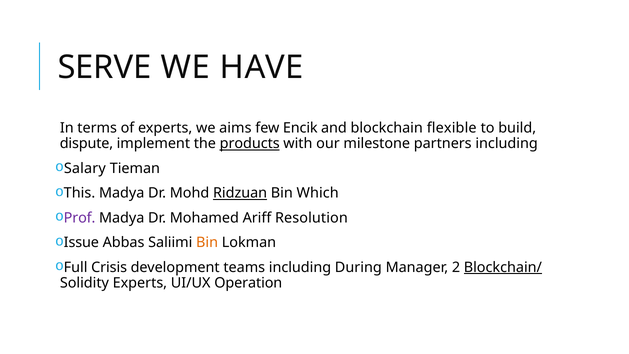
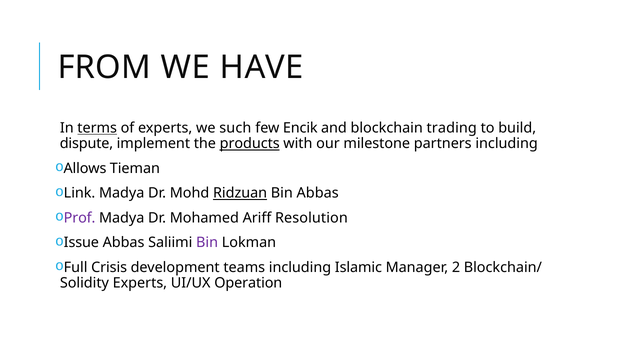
SERVE: SERVE -> FROM (104, 67)
terms underline: none -> present (97, 128)
aims: aims -> such (235, 128)
flexible: flexible -> trading (452, 128)
Salary: Salary -> Allows (85, 168)
This: This -> Link (80, 193)
Bin Which: Which -> Abbas (318, 193)
Bin colour: orange -> purple (207, 243)
During: During -> Islamic (358, 267)
Blockchain/ underline: present -> none (503, 267)
